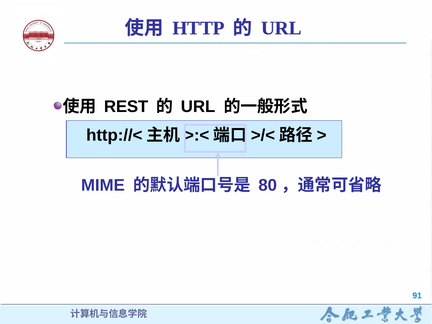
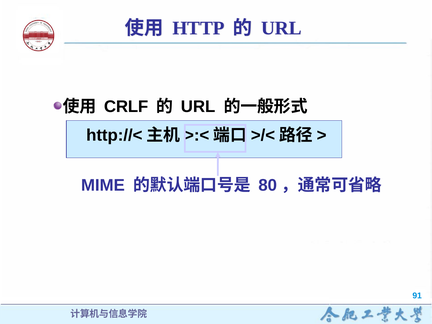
REST: REST -> CRLF (126, 107)
